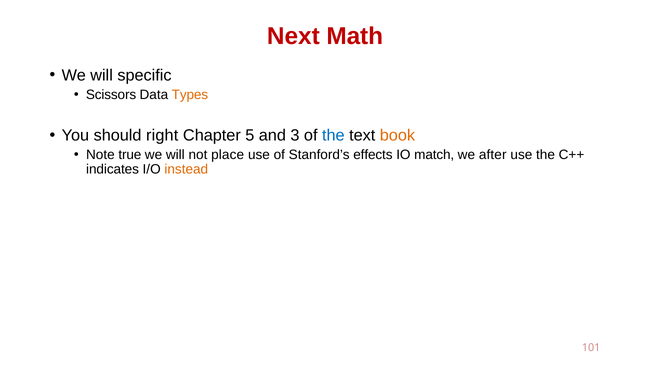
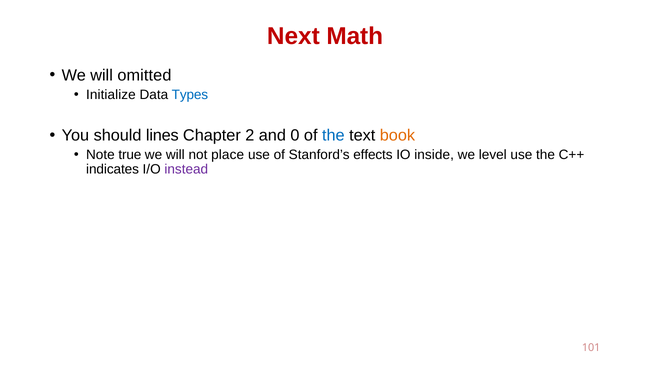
specific: specific -> omitted (144, 75)
Scissors: Scissors -> Initialize (111, 95)
Types colour: orange -> blue (190, 95)
right: right -> lines (162, 136)
5: 5 -> 2 (250, 136)
3: 3 -> 0 (295, 136)
match: match -> inside (434, 155)
after: after -> level (493, 155)
instead colour: orange -> purple (186, 170)
